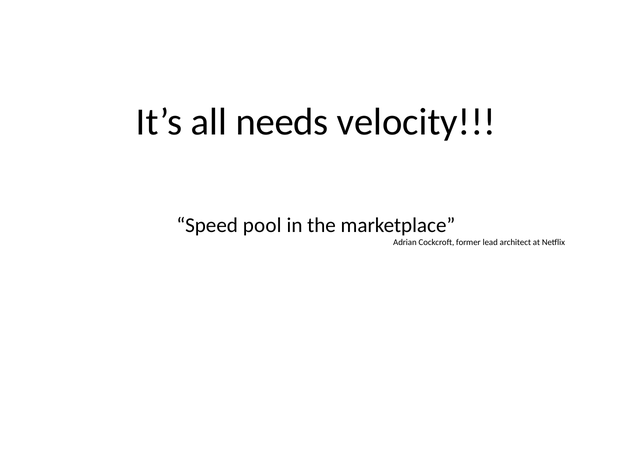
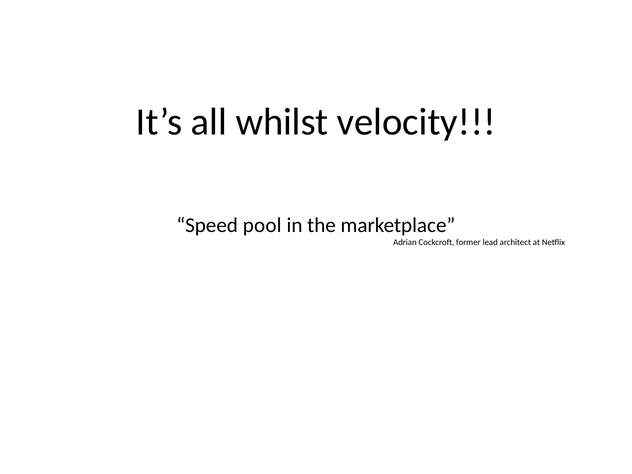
needs: needs -> whilst (282, 122)
